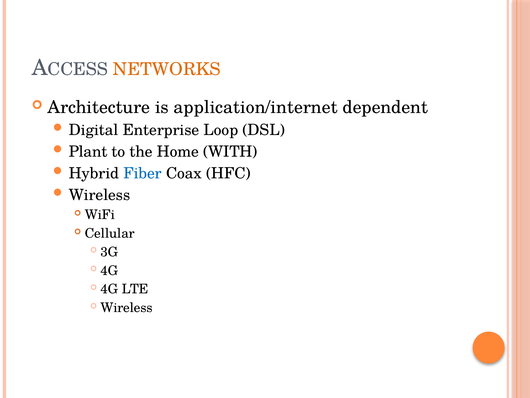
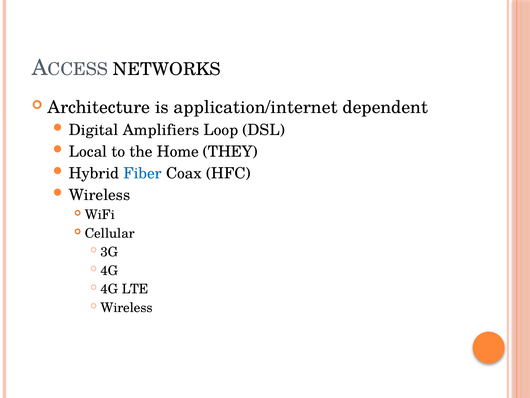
NETWORKS colour: orange -> black (167, 69)
Enterprise: Enterprise -> Amplifiers (161, 130)
Plant: Plant -> Local (88, 152)
WITH: WITH -> THEY (230, 152)
